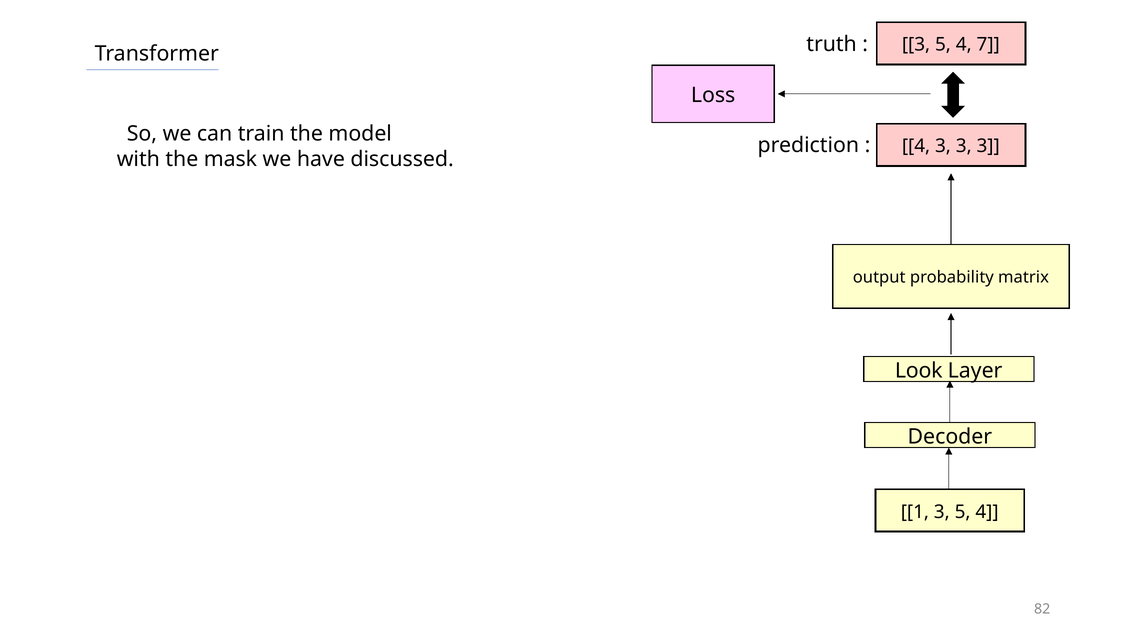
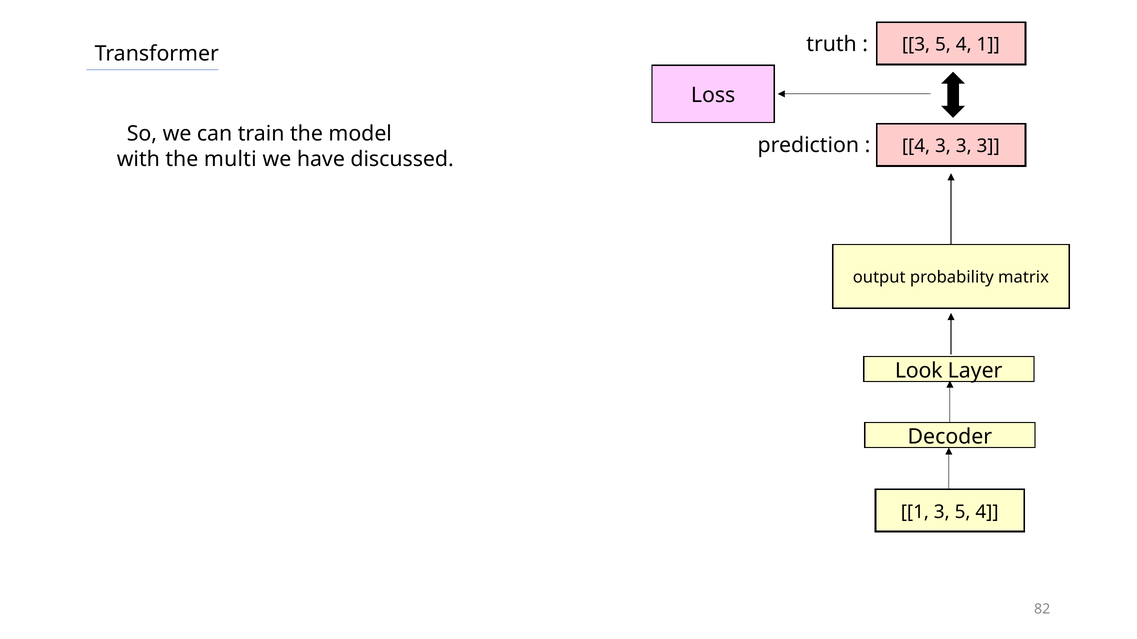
4 7: 7 -> 1 (988, 45)
mask: mask -> multi (230, 160)
